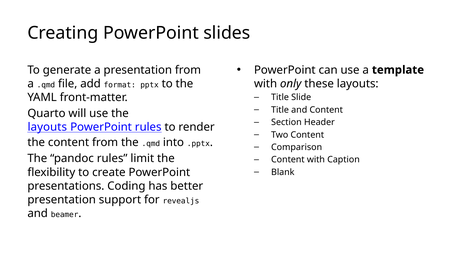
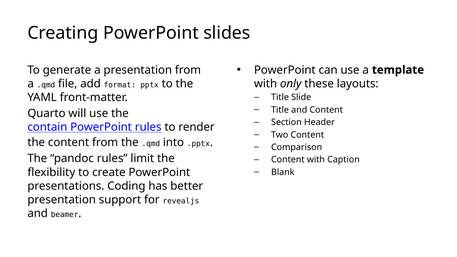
layouts: layouts -> contain (47, 127)
